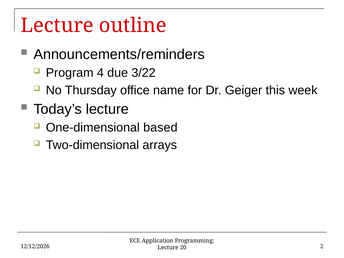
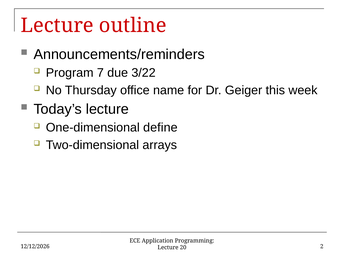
4: 4 -> 7 (100, 73)
based: based -> define (160, 128)
